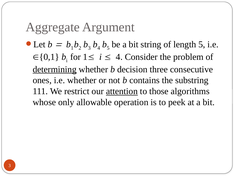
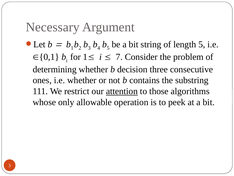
Aggregate: Aggregate -> Necessary (53, 27)
4: 4 -> 7 (119, 57)
determining underline: present -> none (55, 69)
